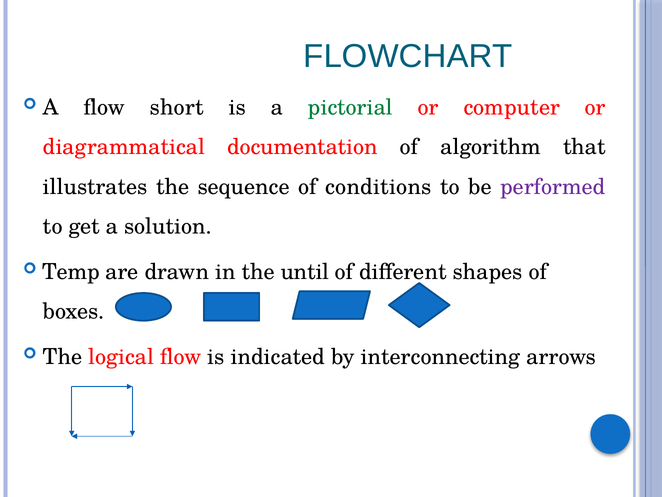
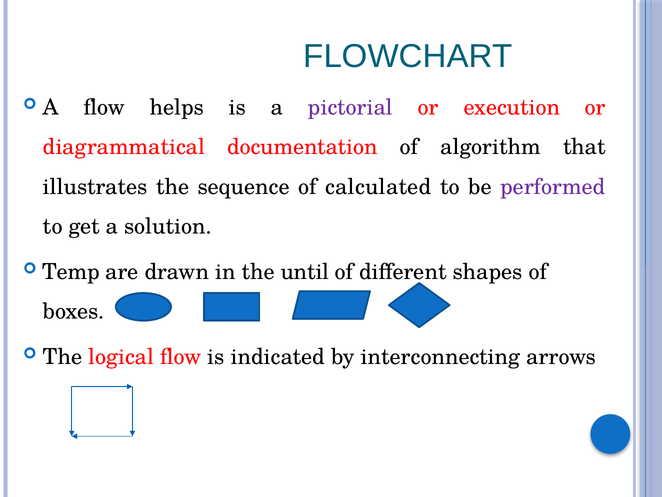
short: short -> helps (177, 107)
pictorial colour: green -> purple (350, 107)
computer: computer -> execution (512, 107)
conditions: conditions -> calculated (378, 187)
